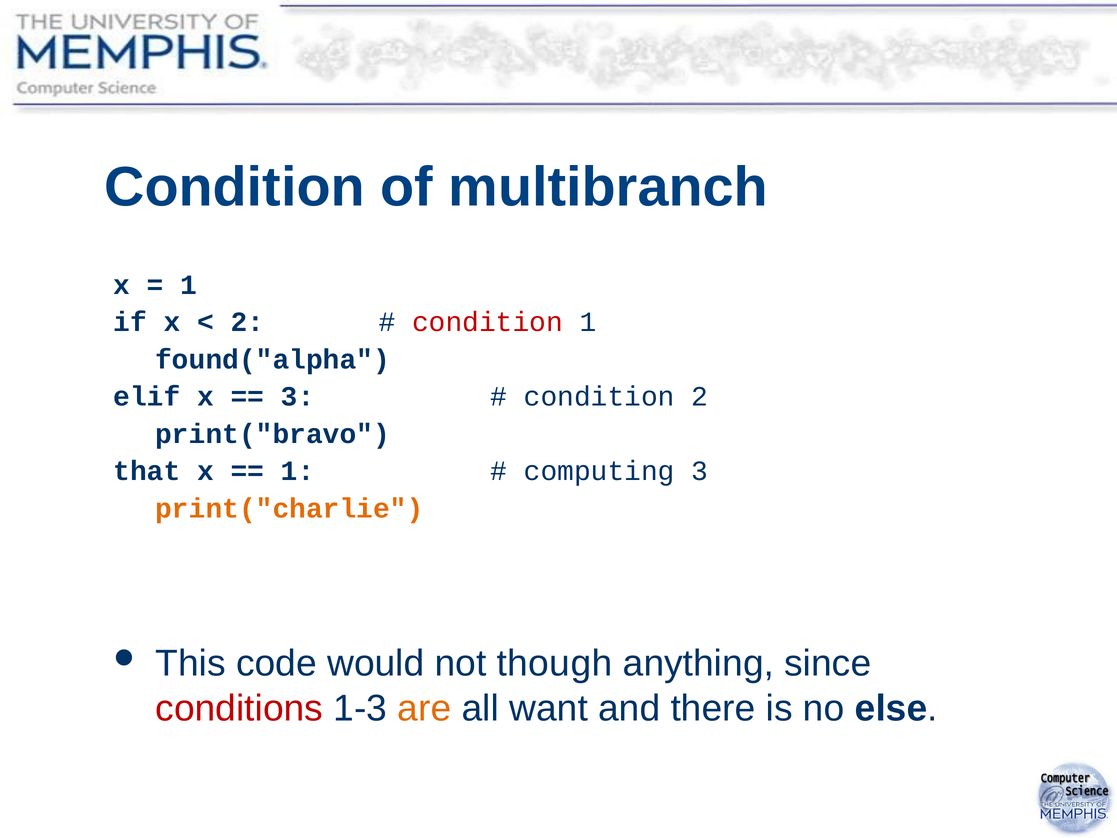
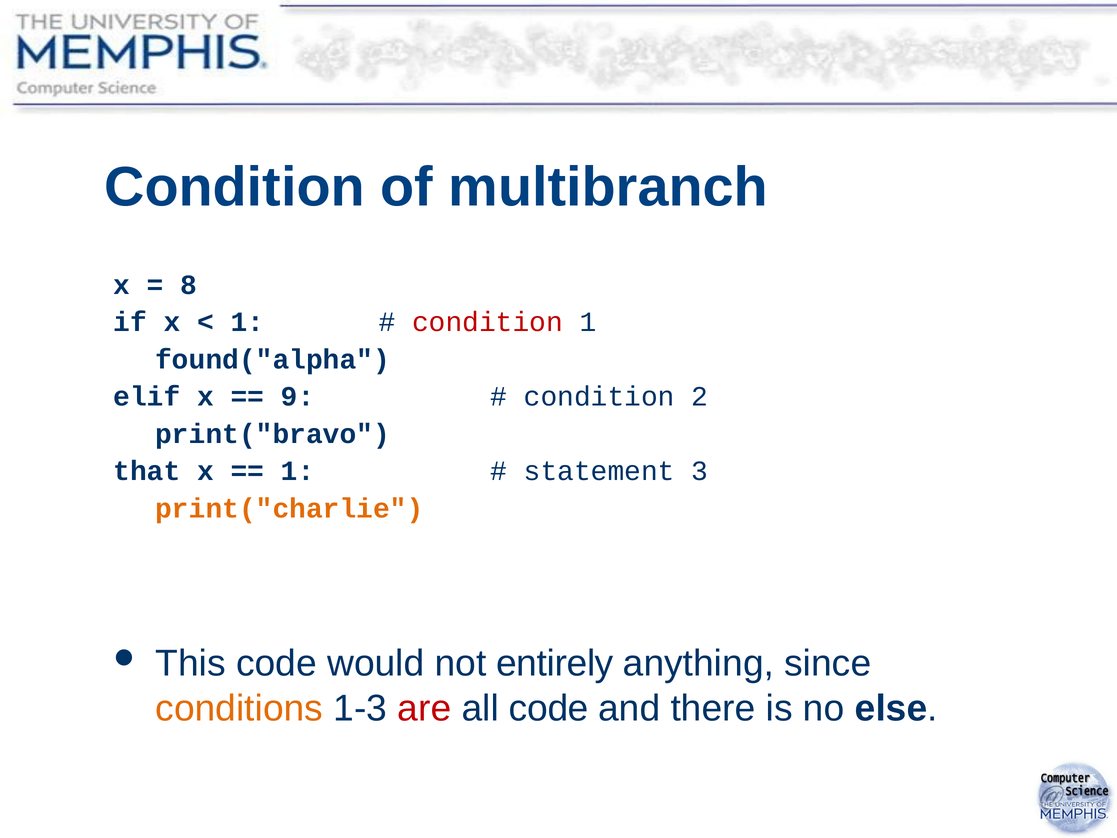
1: 1 -> 8 (189, 285)
2: 2 -> 1 (247, 322)
3: 3 -> 9 (298, 397)
computing: computing -> statement (599, 471)
though: though -> entirely (555, 663)
conditions colour: red -> orange (239, 708)
are colour: orange -> red (424, 708)
all want: want -> code (549, 708)
